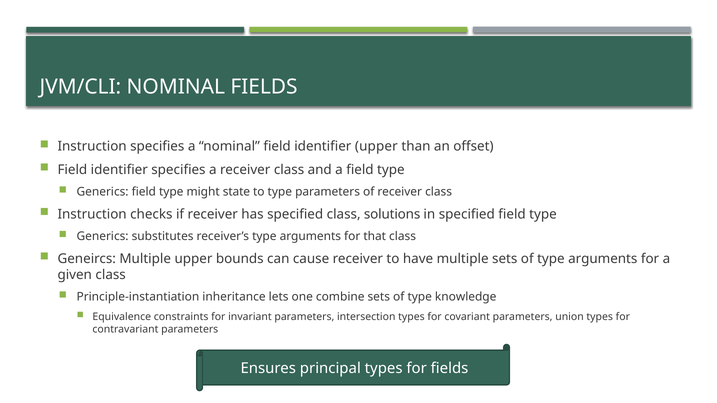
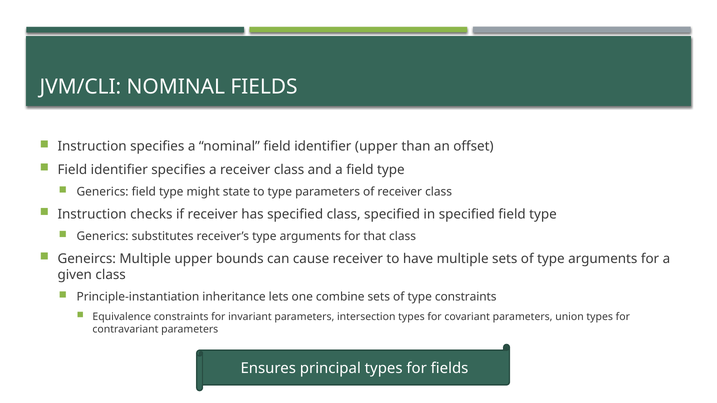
class solutions: solutions -> specified (392, 214)
type knowledge: knowledge -> constraints (466, 297)
